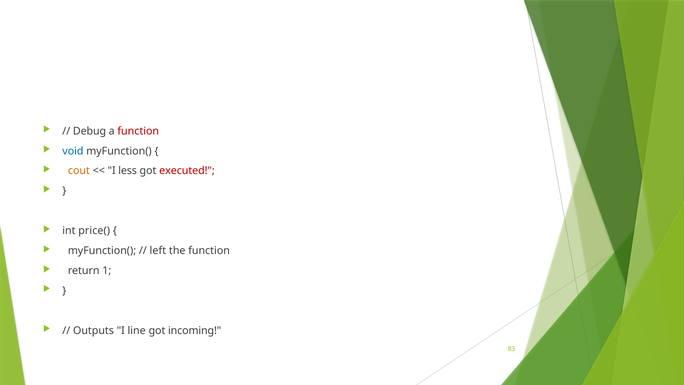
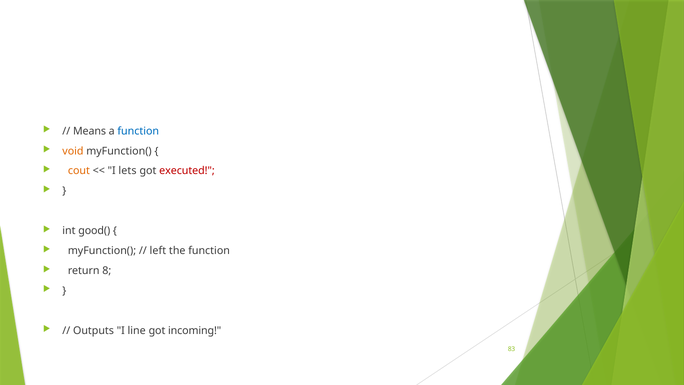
Debug: Debug -> Means (90, 131)
function colour: red -> blue (138, 131)
void colour: blue -> orange (73, 151)
less: less -> lets (128, 171)
price(: price( -> good( (94, 231)
1: 1 -> 8 (107, 271)
